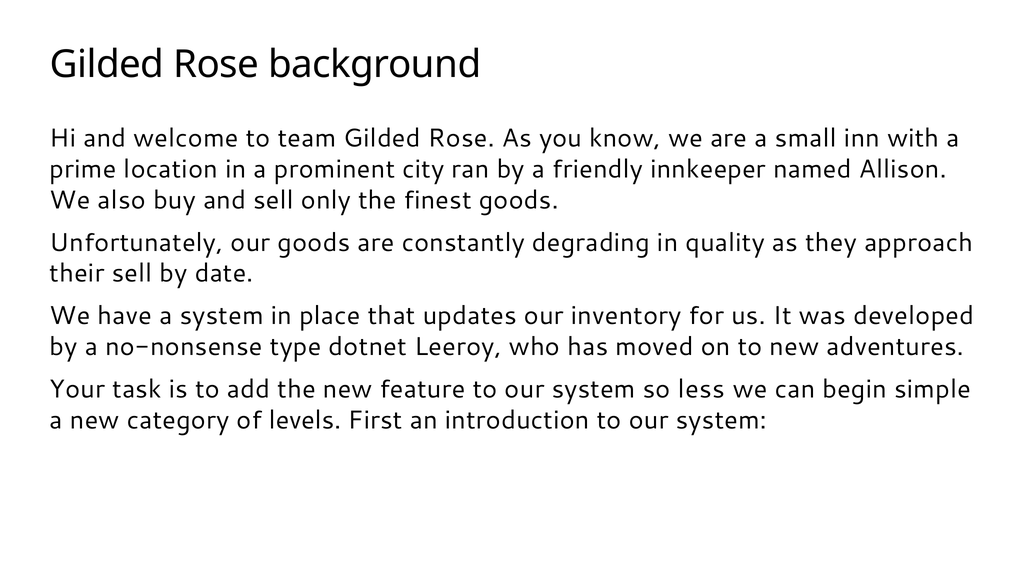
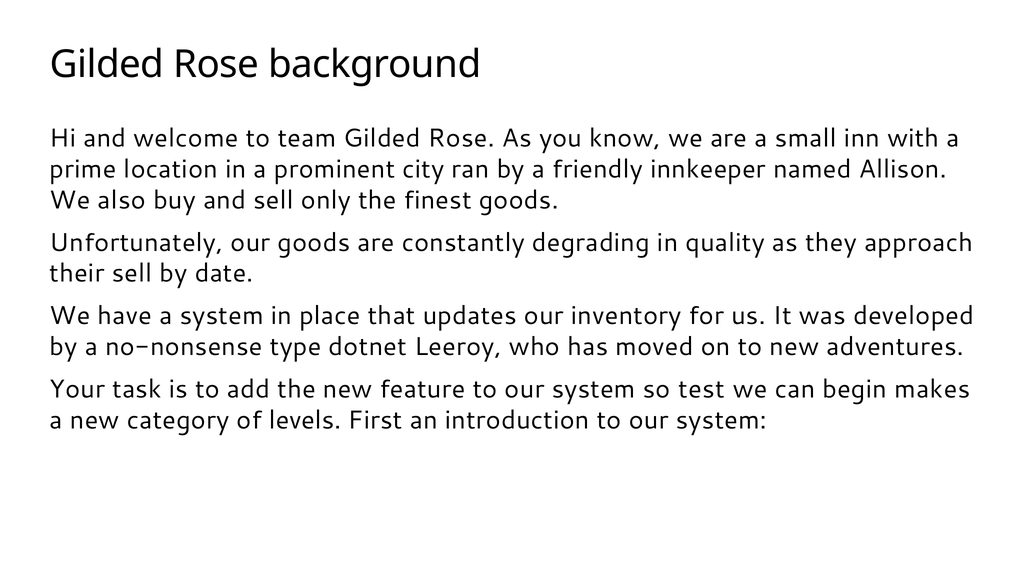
less: less -> test (702, 389)
simple: simple -> makes (932, 389)
